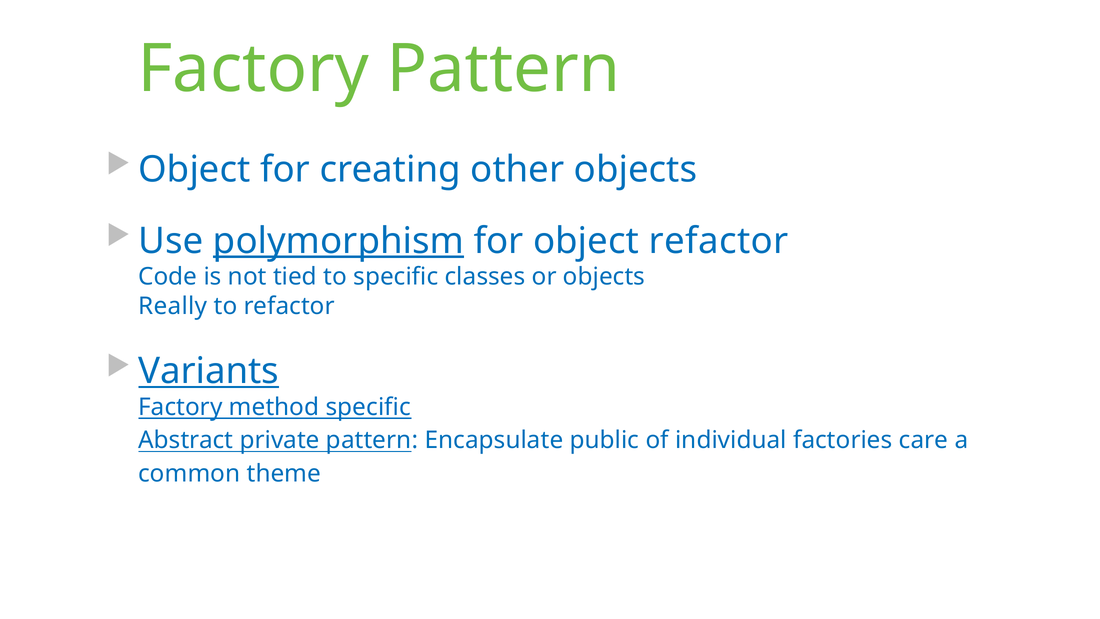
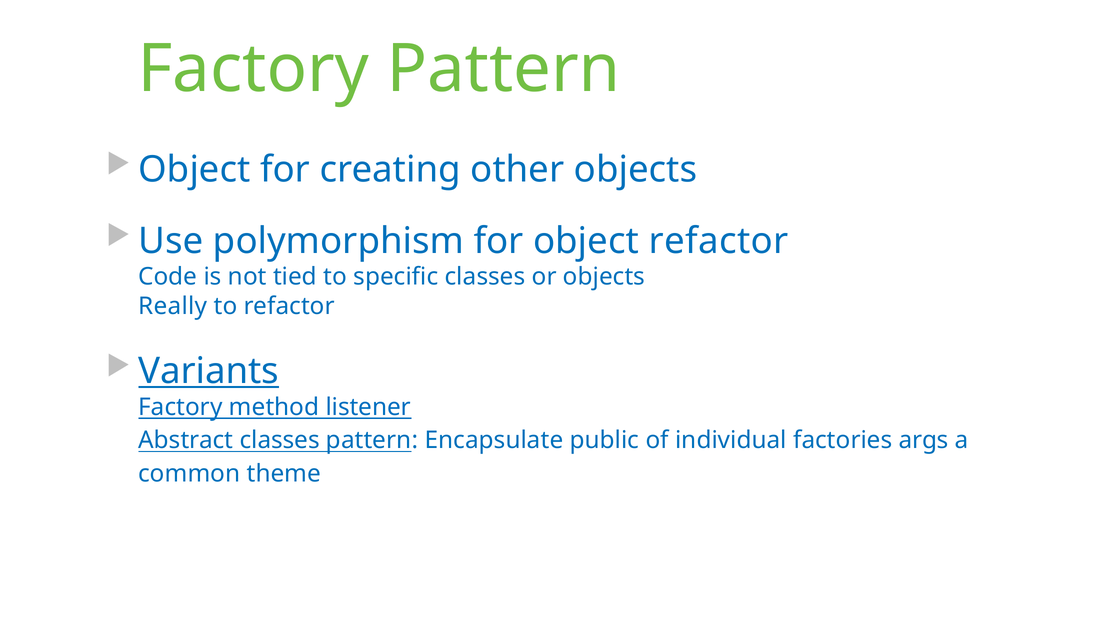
polymorphism underline: present -> none (339, 241)
method specific: specific -> listener (368, 407)
Abstract private: private -> classes (280, 440)
care: care -> args (924, 440)
